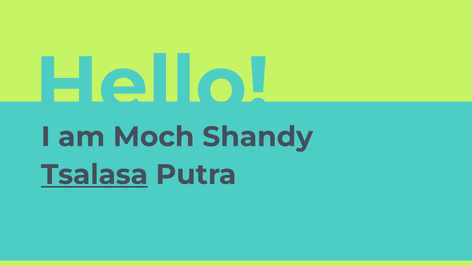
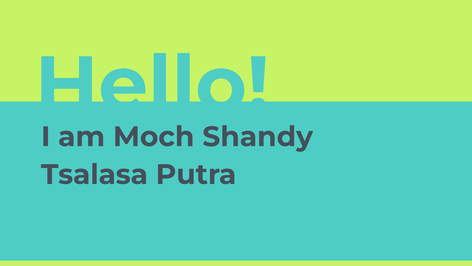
Tsalasa underline: present -> none (94, 174)
